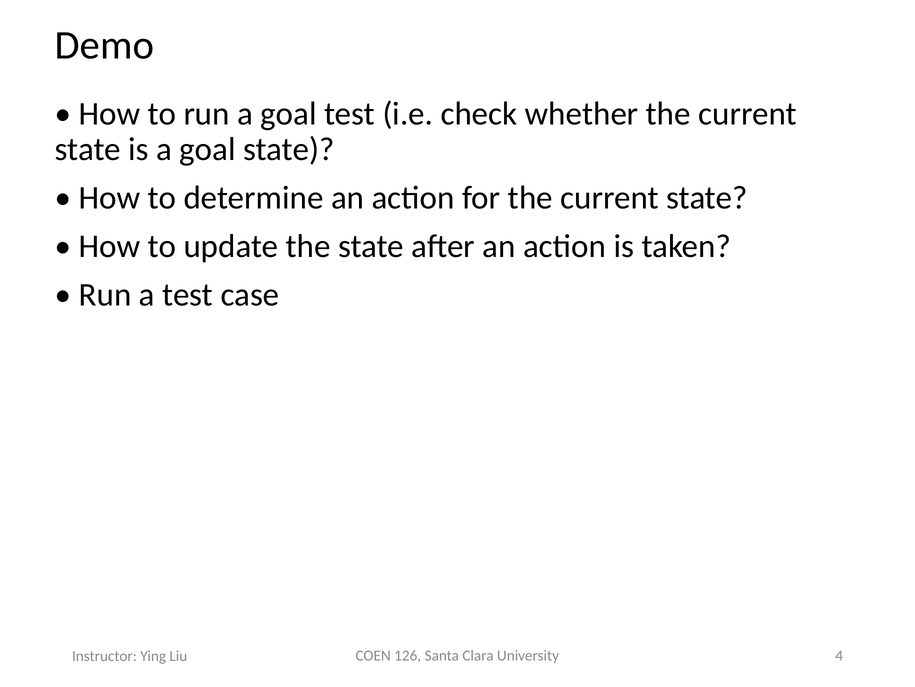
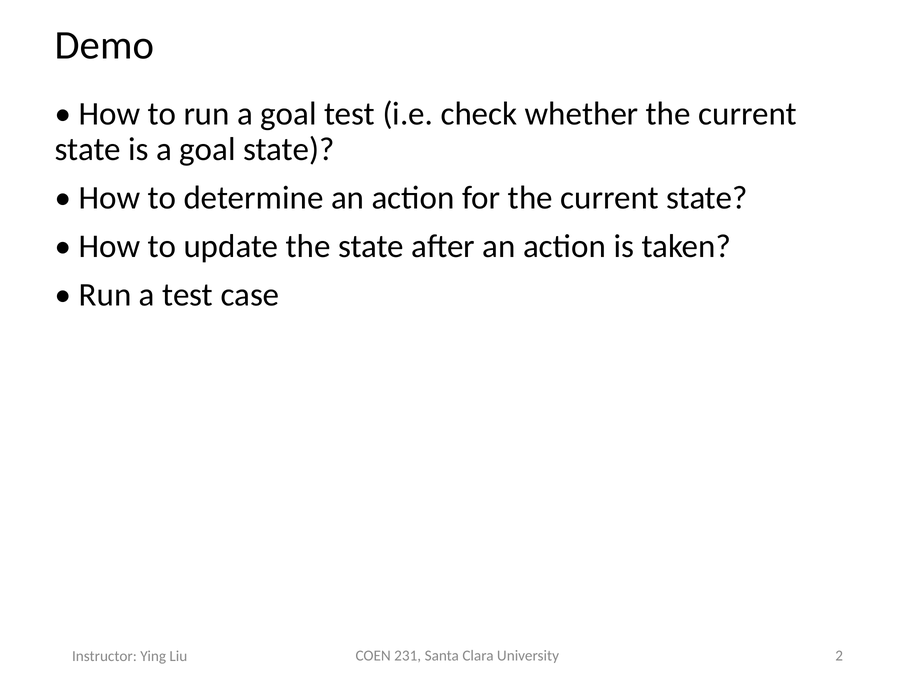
126: 126 -> 231 (408, 655)
4: 4 -> 2 (839, 655)
